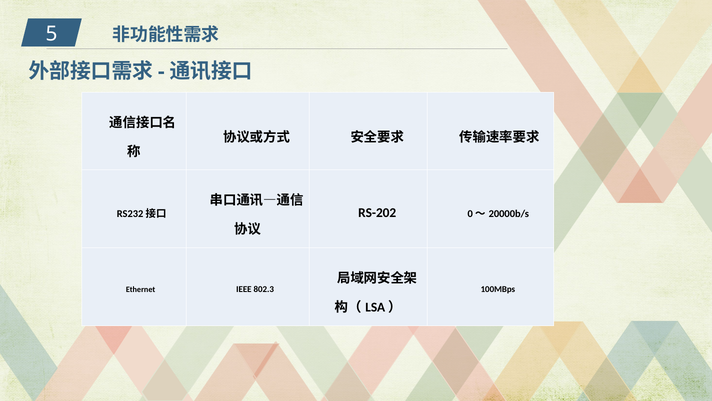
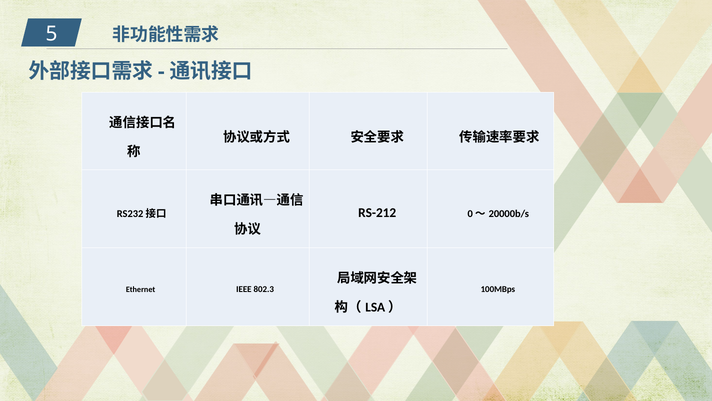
RS-202: RS-202 -> RS-212 (377, 213)
